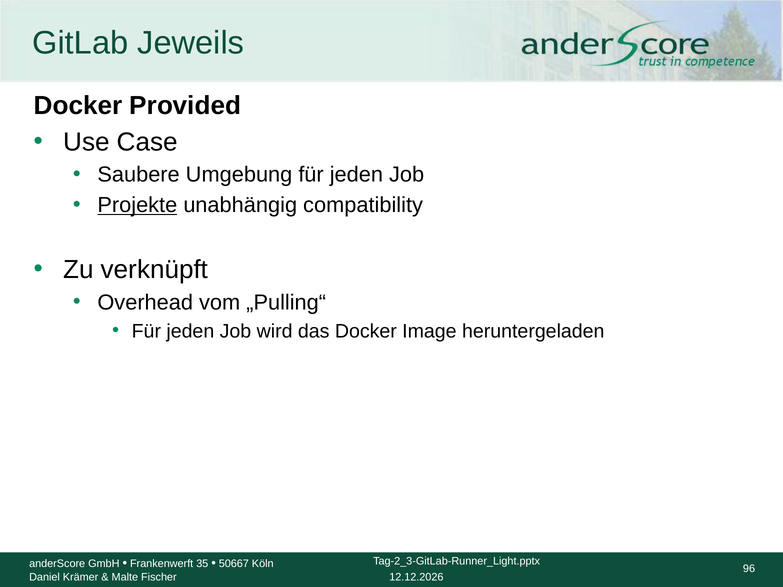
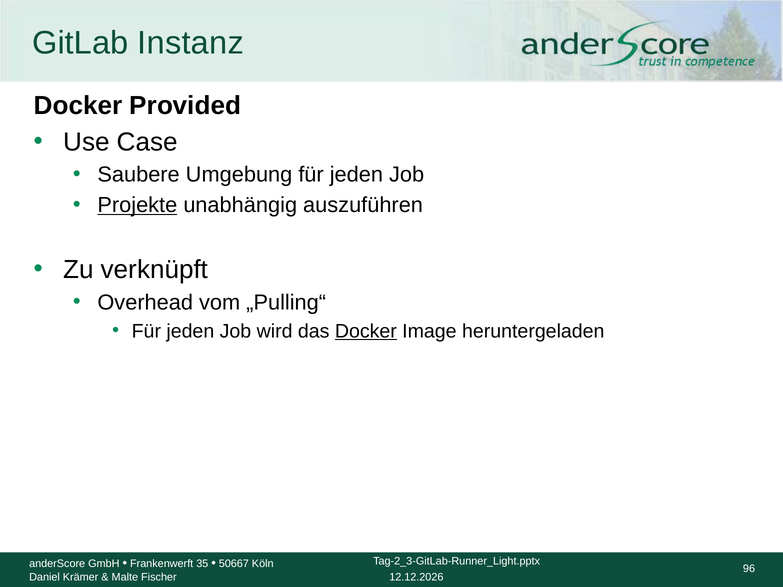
Jeweils: Jeweils -> Instanz (191, 43)
compatibility: compatibility -> auszuführen (363, 205)
Docker underline: none -> present (366, 331)
